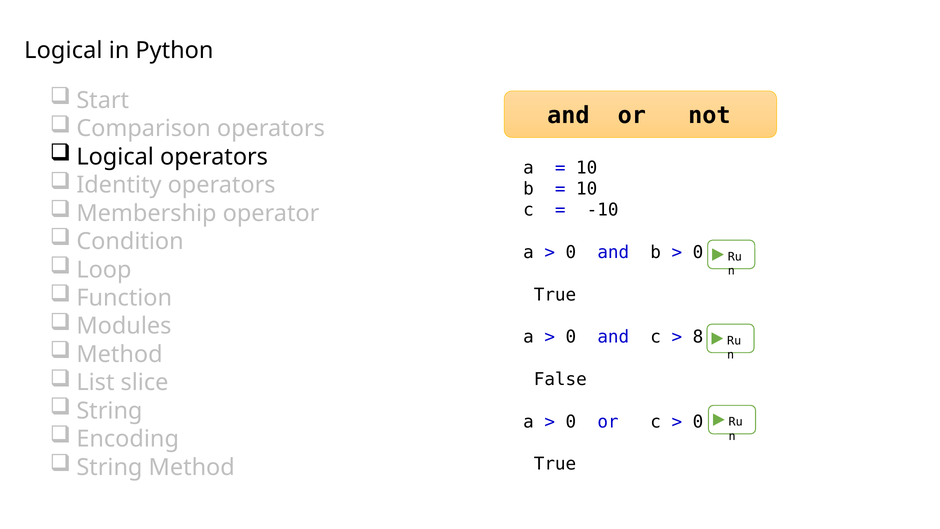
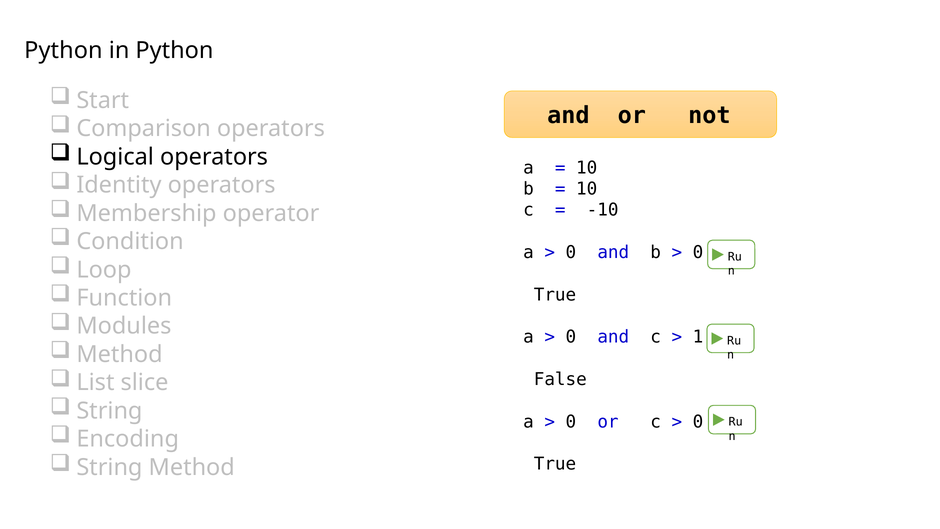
Logical: Logical -> Python (63, 51)
8: 8 -> 1 (698, 337)
